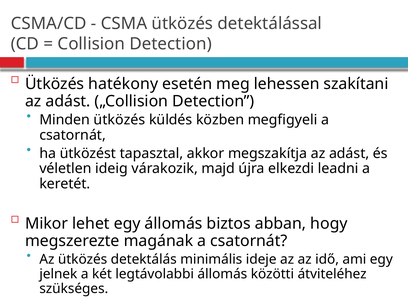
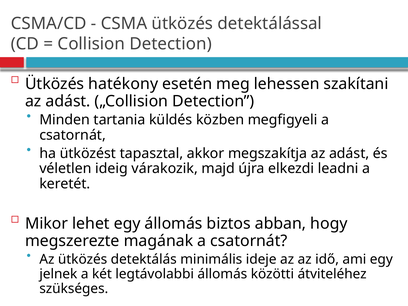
Minden ütközés: ütközés -> tartania (120, 120)
